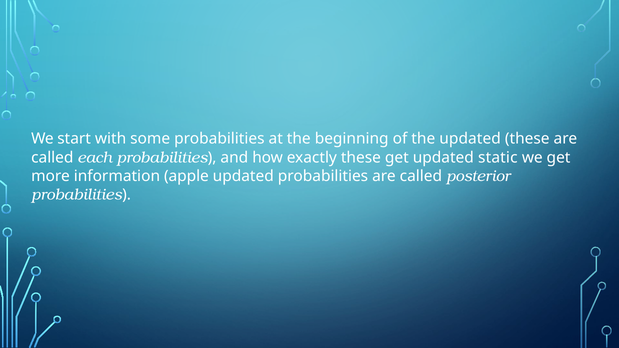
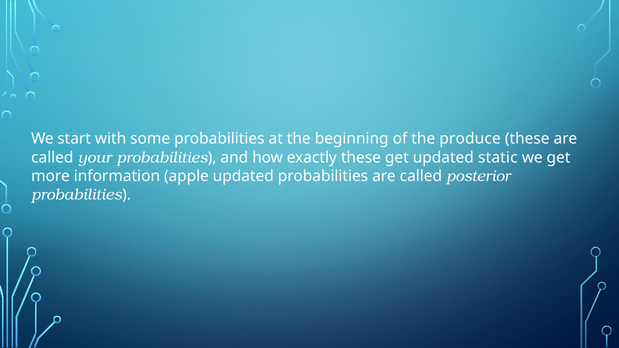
the updated: updated -> produce (470, 139)
each: each -> your (95, 158)
